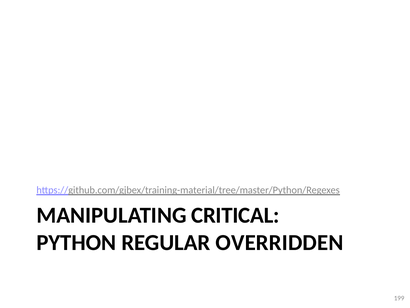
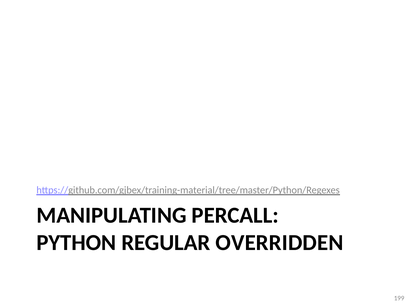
CRITICAL: CRITICAL -> PERCALL (235, 215)
